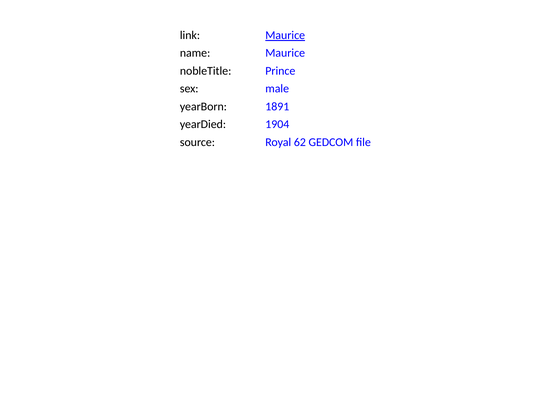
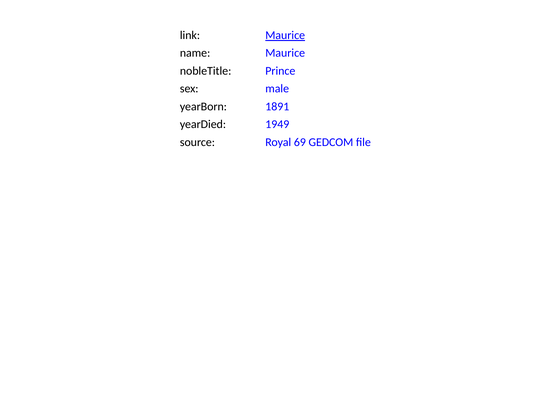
1904: 1904 -> 1949 (277, 124)
62: 62 -> 69 (300, 142)
